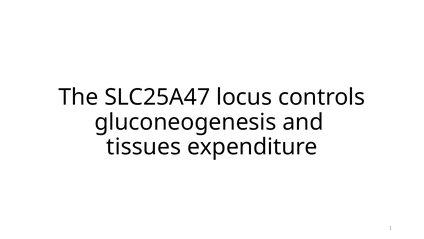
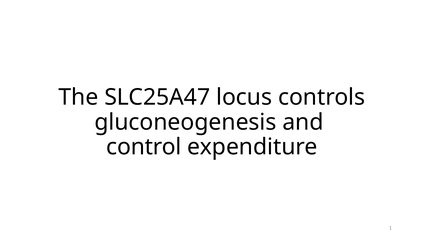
tissues: tissues -> control (144, 147)
